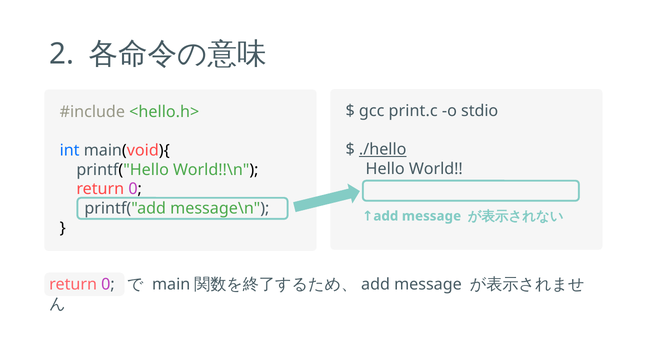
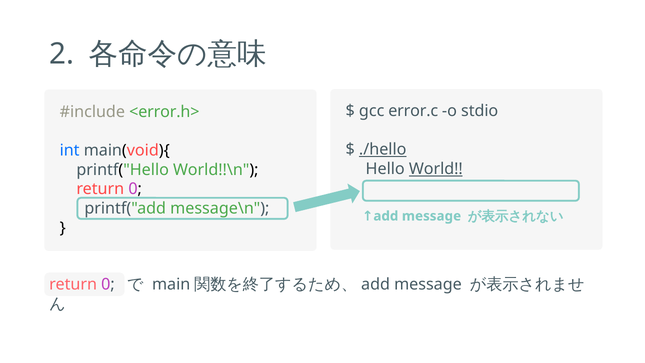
print.c: print.c -> error.c (413, 111)
<hello.h>: <hello.h> -> <error.h> (164, 112)
World underline: none -> present (436, 169)
